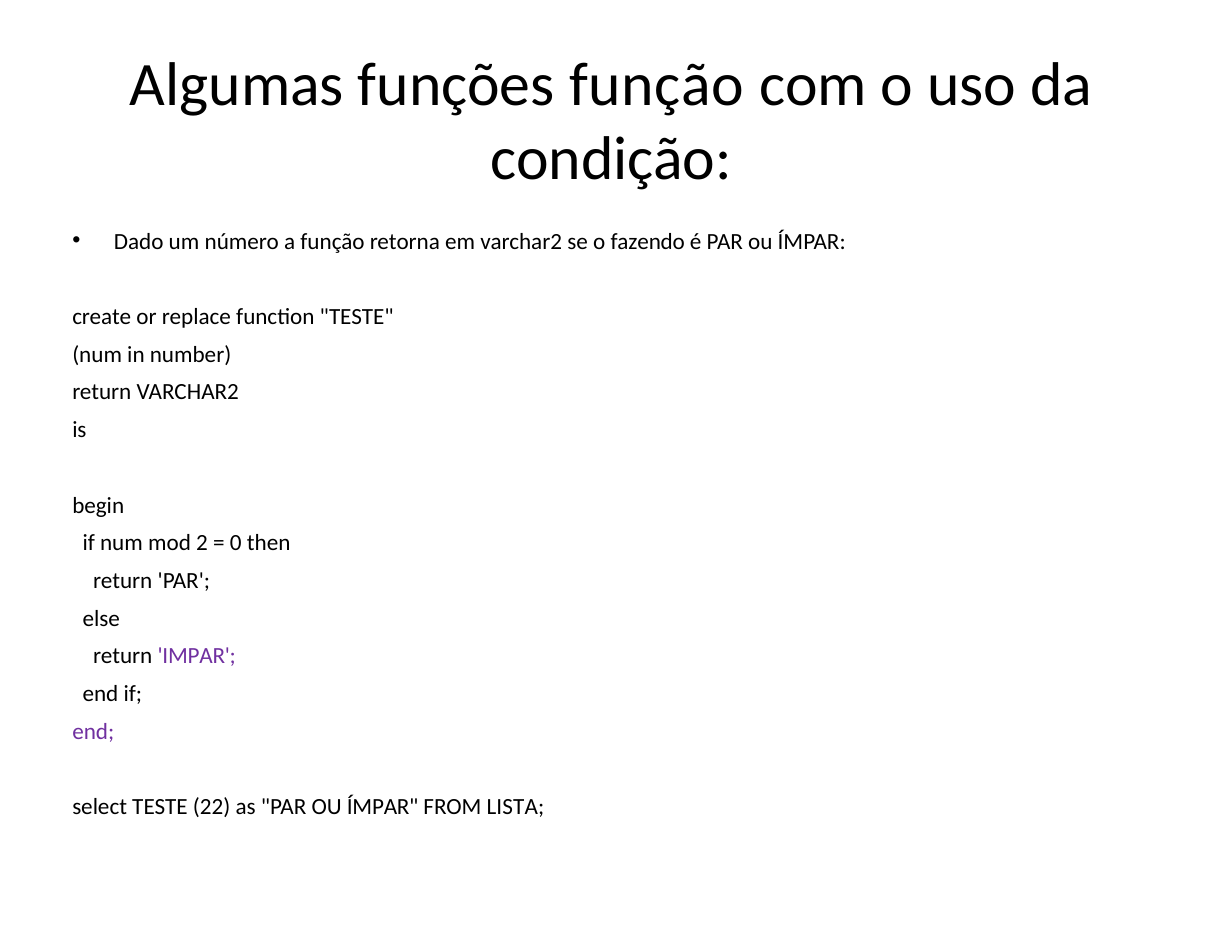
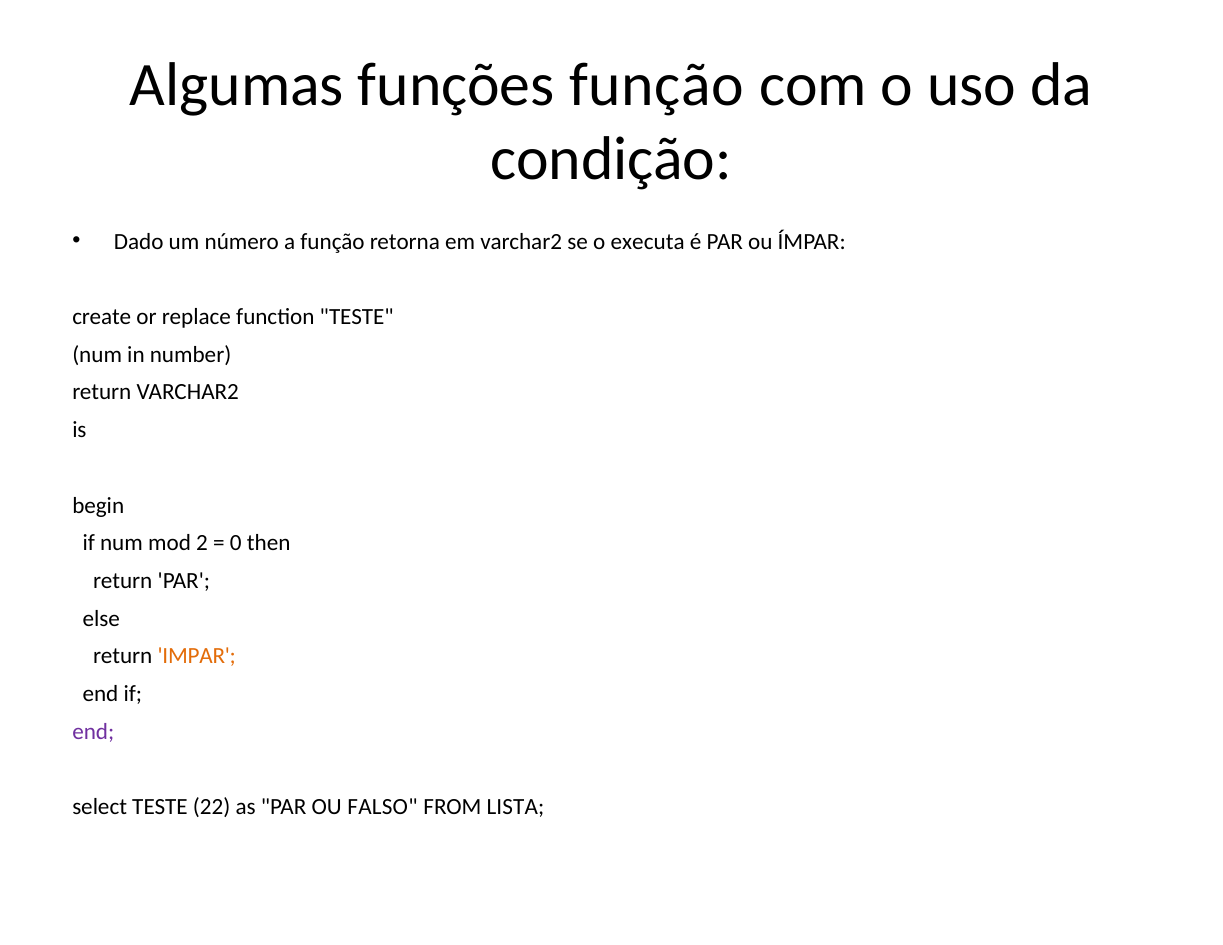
fazendo: fazendo -> executa (648, 242)
IMPAR colour: purple -> orange (197, 656)
as PAR OU ÍMPAR: ÍMPAR -> FALSO (382, 807)
